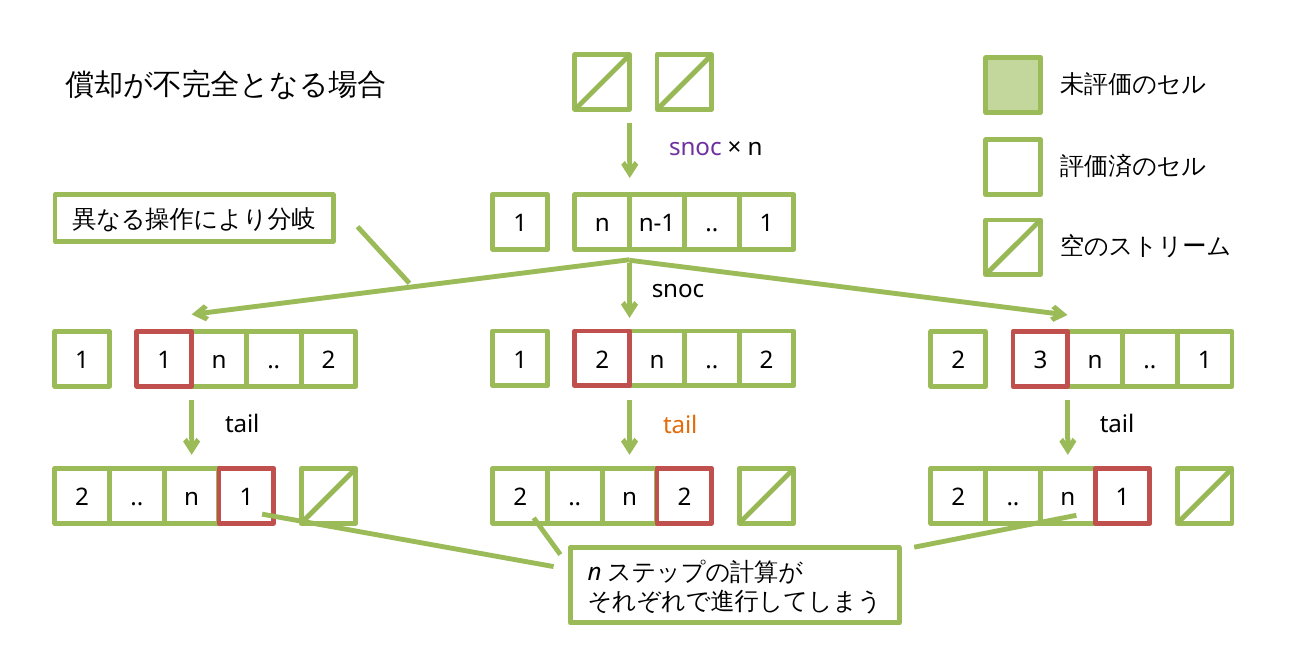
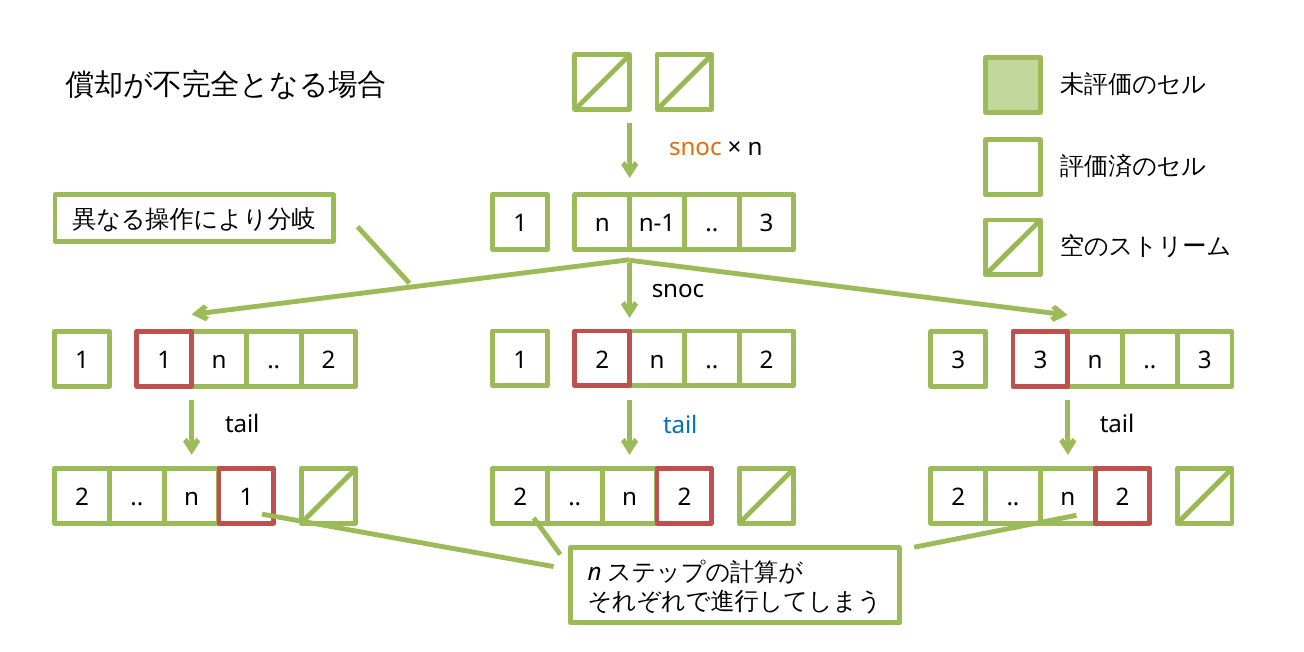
snoc colour: purple -> orange (695, 148)
1: 1 -> 3 (767, 224)
2: 2 -> 3 (958, 361)
1: 1 -> 3 (1205, 361)
tail colour: orange -> blue (680, 426)
1 2 1: 1 -> 2 (1123, 497)
